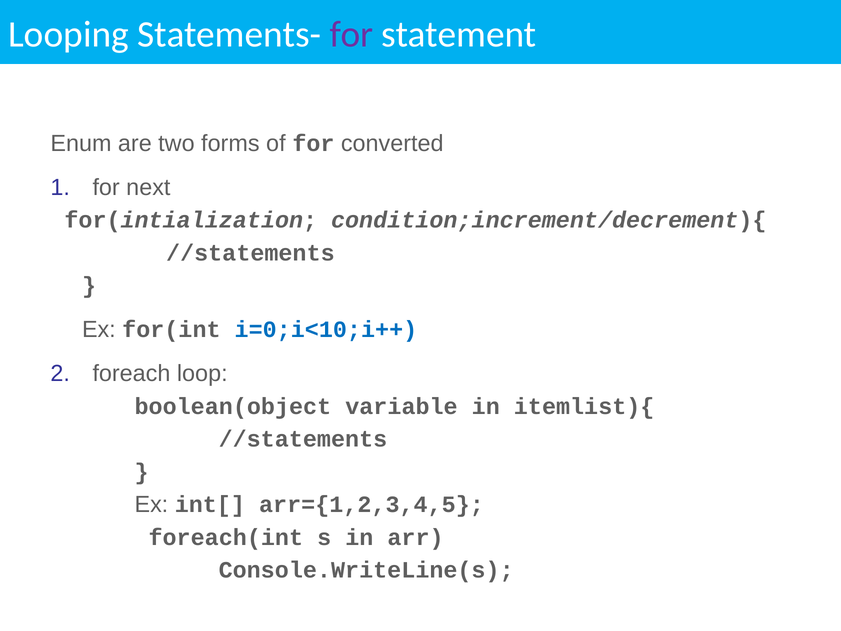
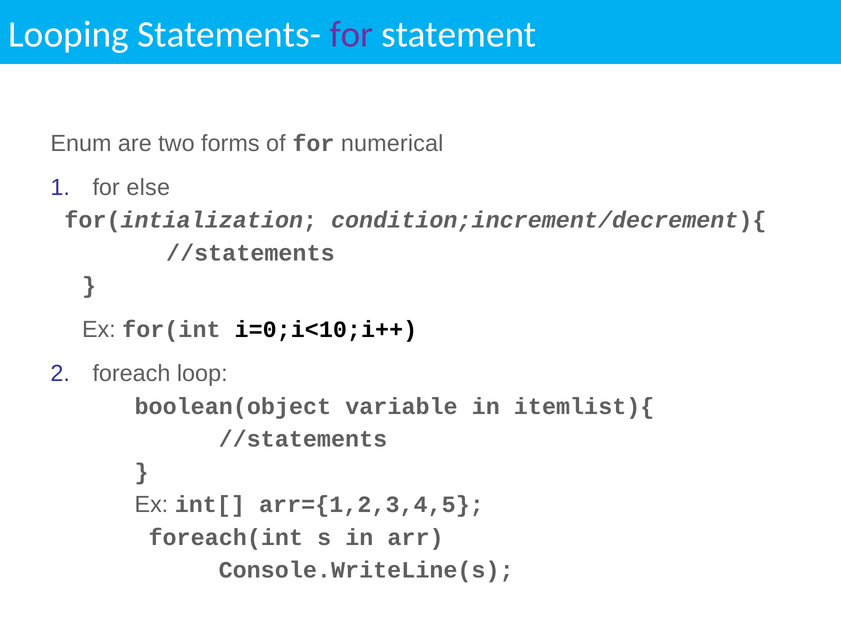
converted: converted -> numerical (392, 143)
next: next -> else (148, 187)
i=0;i<10;i++ colour: blue -> black (326, 329)
